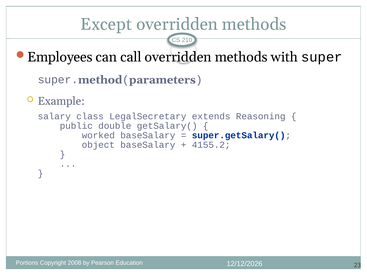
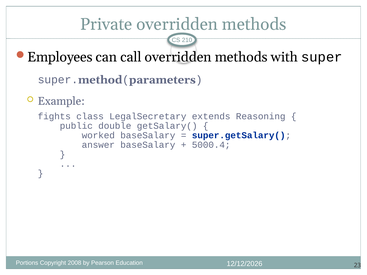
Except: Except -> Private (106, 24)
salary: salary -> fights (54, 116)
object: object -> answer (98, 145)
4155.2: 4155.2 -> 5000.4 (211, 145)
